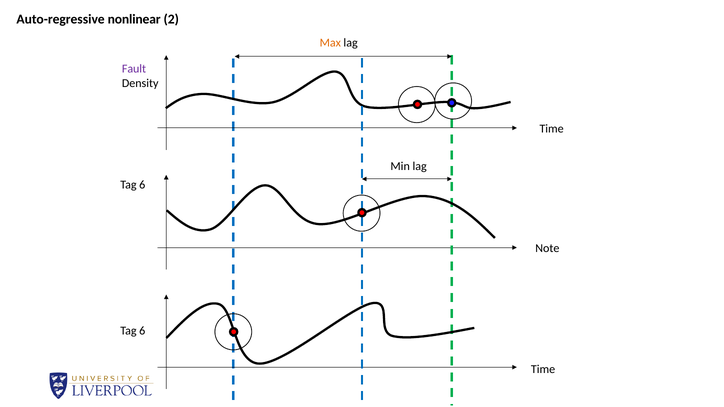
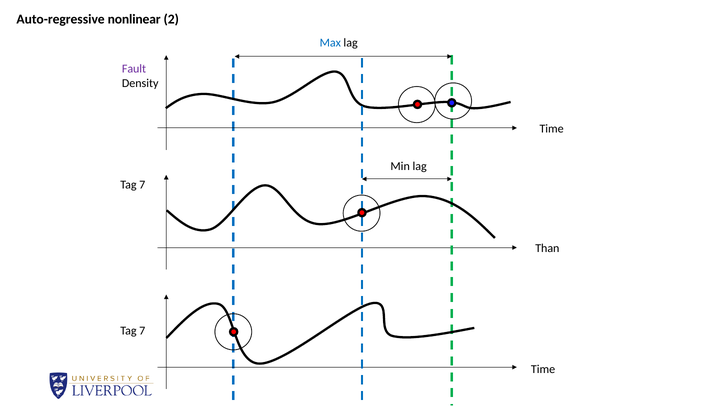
Max colour: orange -> blue (330, 43)
6: 6 -> 7 (142, 185)
Note: Note -> Than (547, 248)
6: 6 -> 7 (142, 331)
